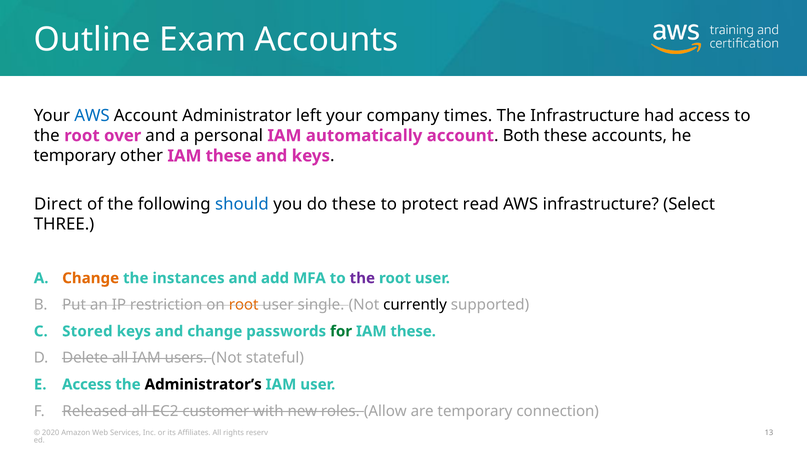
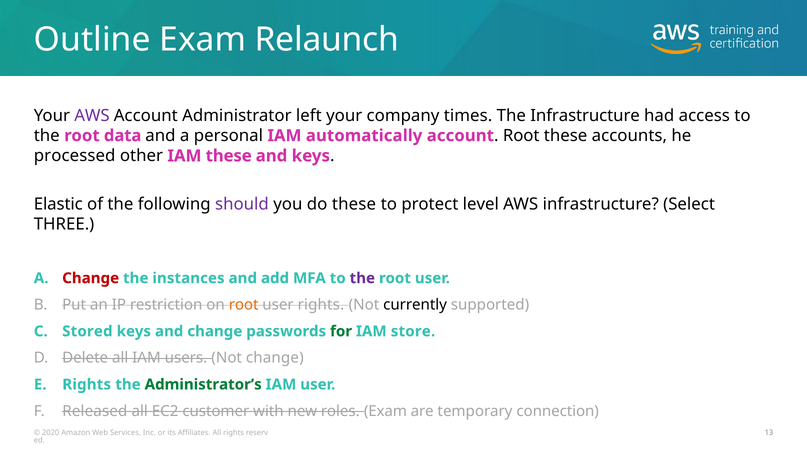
Exam Accounts: Accounts -> Relaunch (327, 40)
AWS colour: blue -> purple (92, 115)
over: over -> data (123, 136)
Both: Both -> Root (521, 136)
temporary: temporary -> processed (75, 156)
Direct: Direct -> Elastic (58, 204)
should colour: blue -> purple (242, 204)
read: read -> level (481, 204)
Change colour: orange -> red (91, 278)
user single: single -> rights (321, 305)
these: these -> store (413, 331)
Not stateful: stateful -> change (275, 358)
Access: Access -> Rights (87, 384)
Administrator’s colour: black -> green (203, 384)
roles Allow: Allow -> Exam (385, 411)
